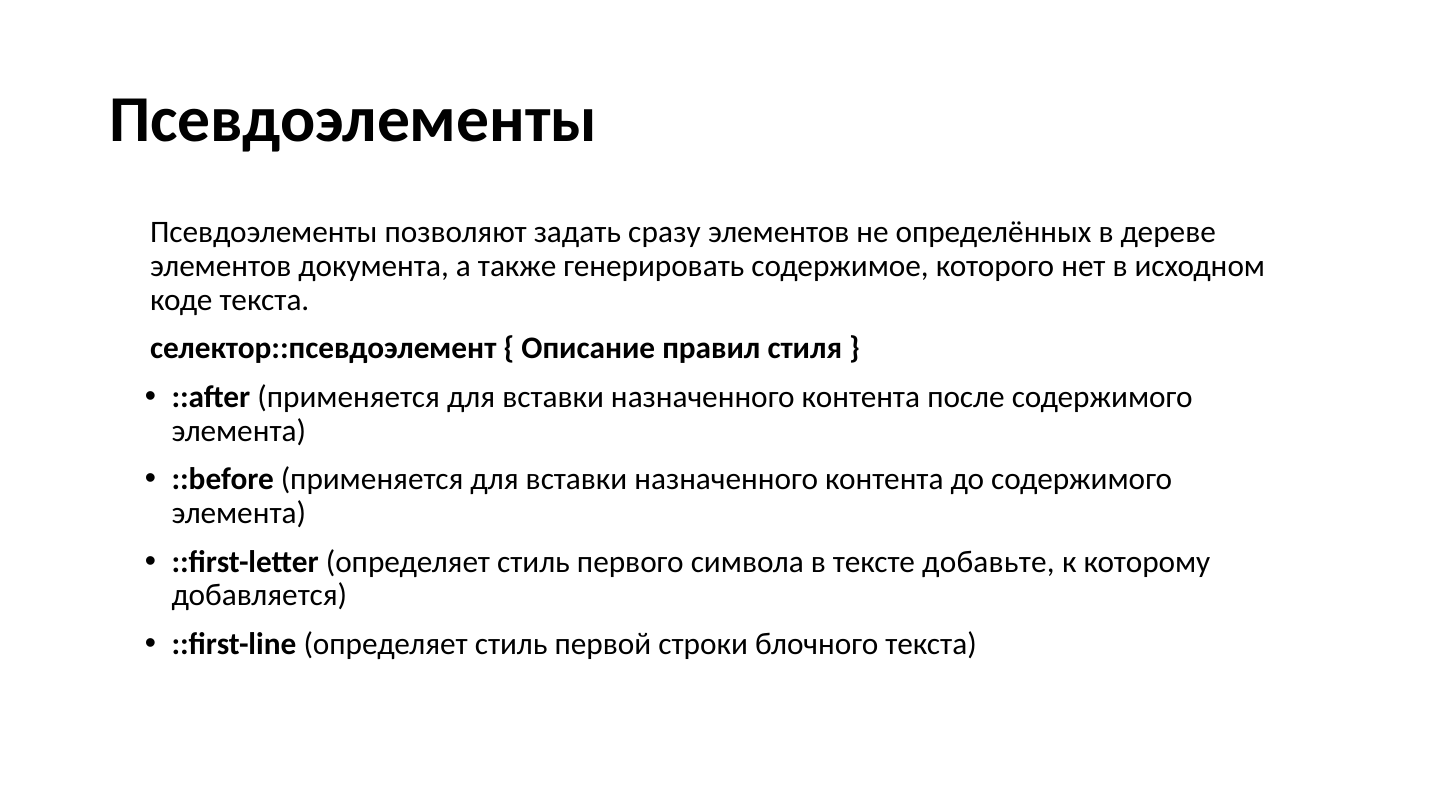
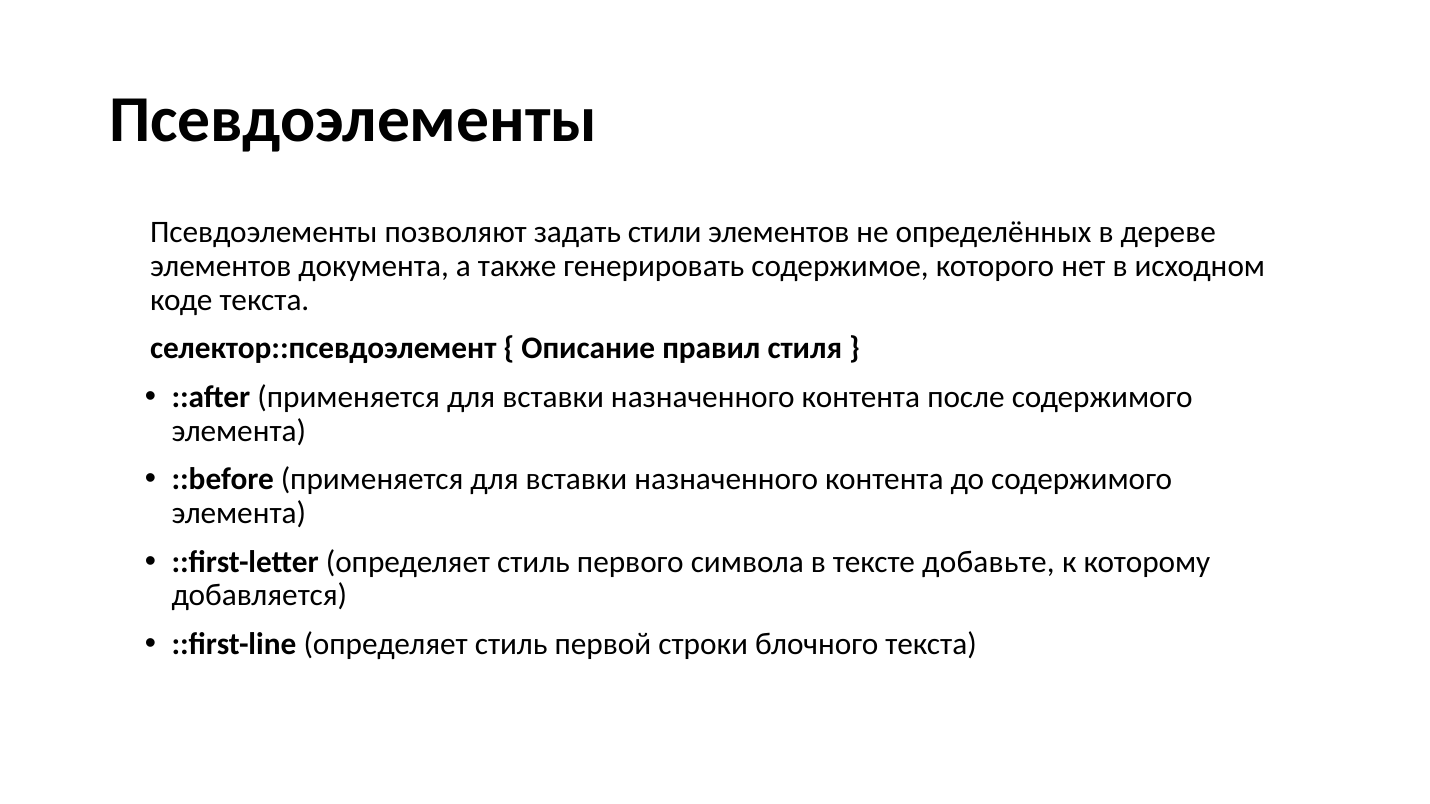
сразу: сразу -> стили (665, 232)
